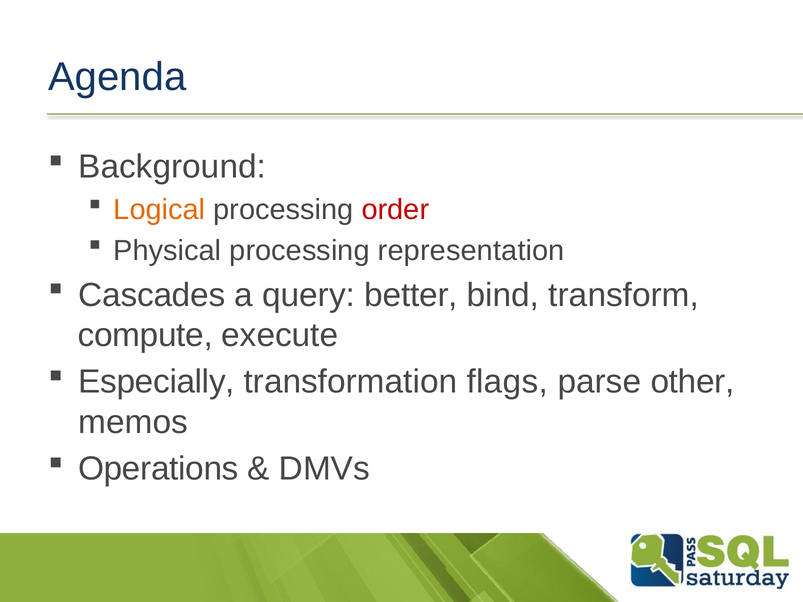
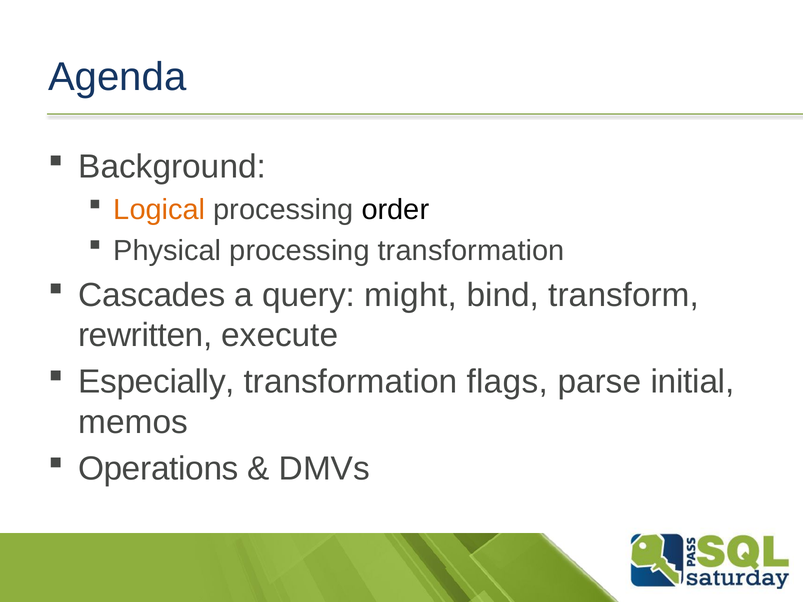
order colour: red -> black (395, 210)
processing representation: representation -> transformation (471, 251)
better: better -> might (411, 295)
compute: compute -> rewritten (145, 335)
other: other -> initial (693, 382)
